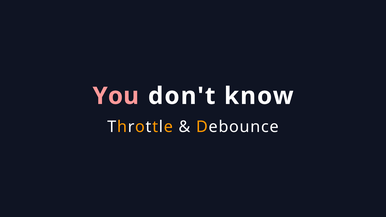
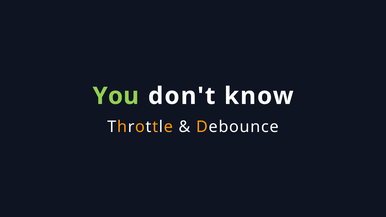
You colour: pink -> light green (116, 96)
